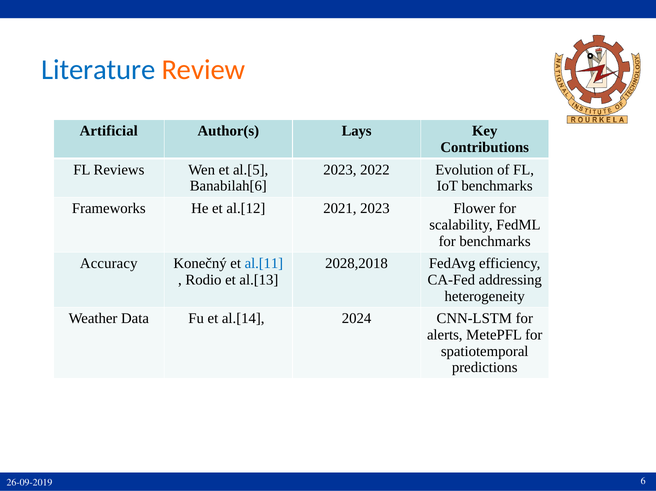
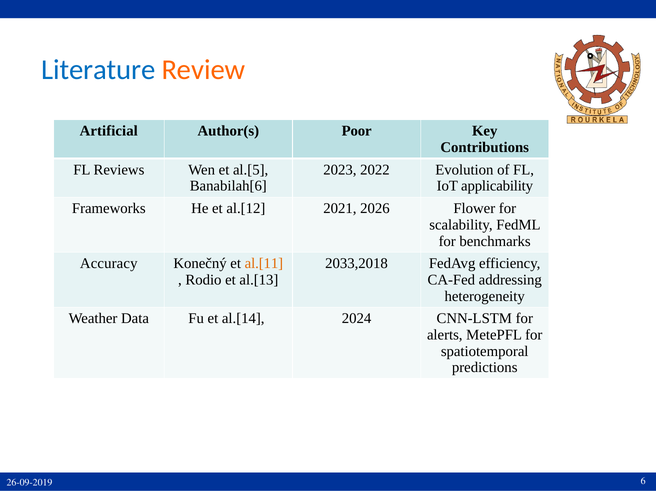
Lays: Lays -> Poor (357, 131)
IoT benchmarks: benchmarks -> applicability (497, 186)
2021 2023: 2023 -> 2026 (375, 208)
al.[11 colour: blue -> orange (264, 263)
2028,2018: 2028,2018 -> 2033,2018 (357, 263)
